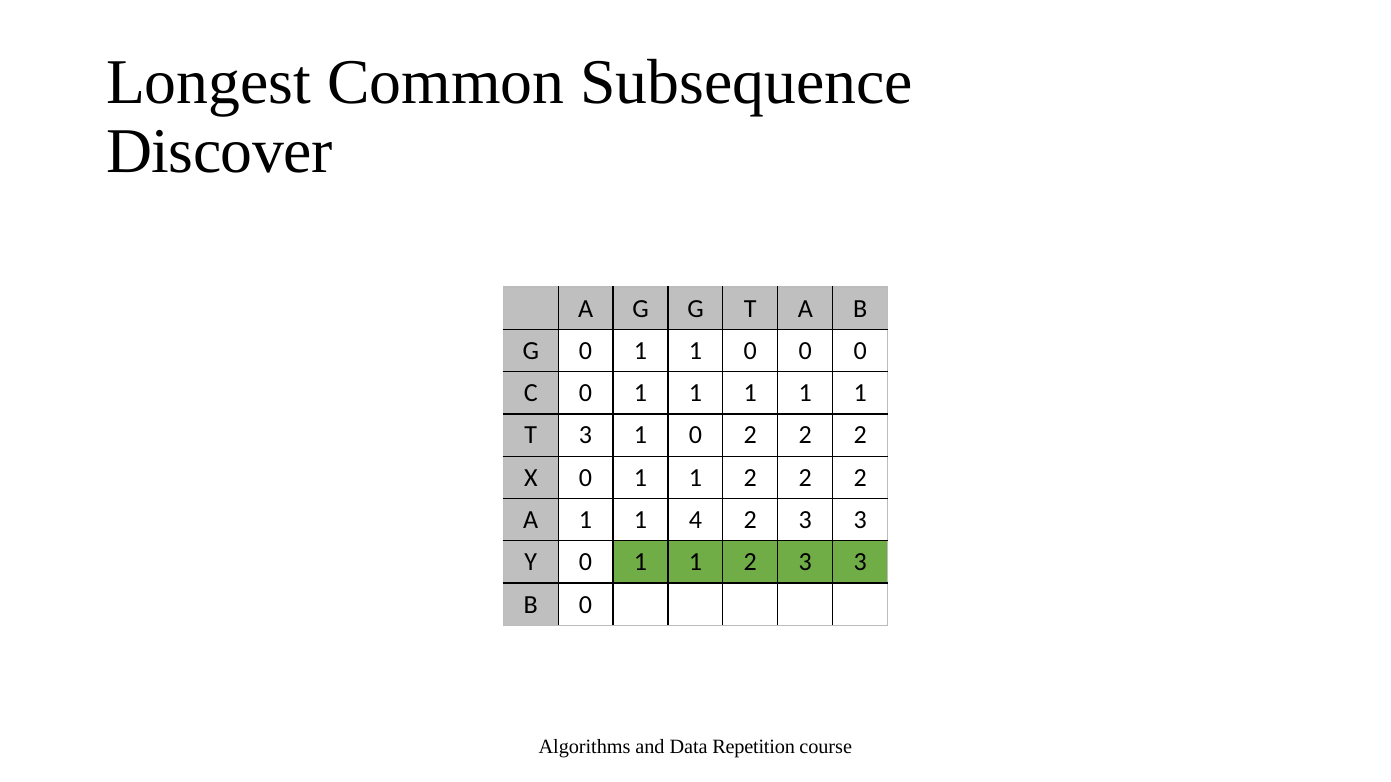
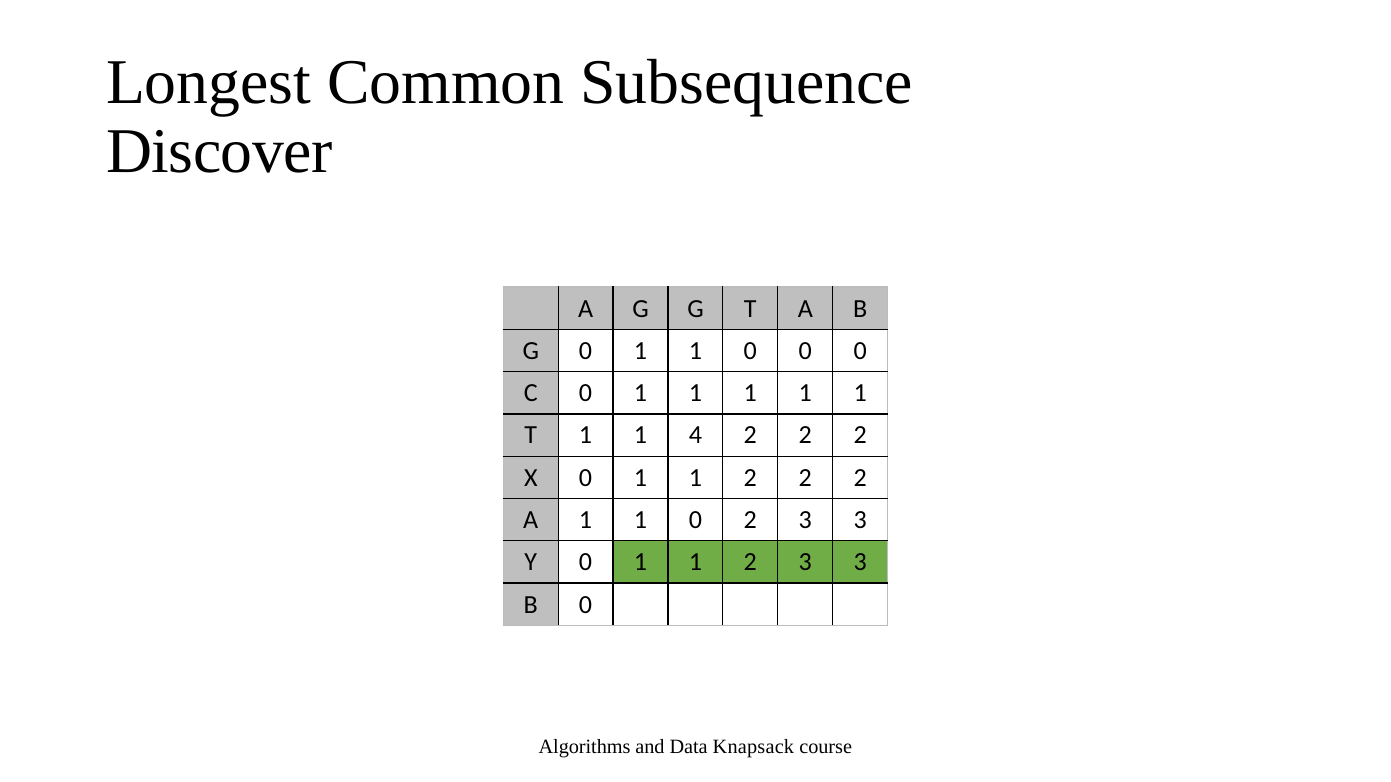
T 3: 3 -> 1 (586, 436)
0: 0 -> 4 (695, 436)
A 1 1 4: 4 -> 0 (695, 520)
Repetition: Repetition -> Knapsack (753, 747)
